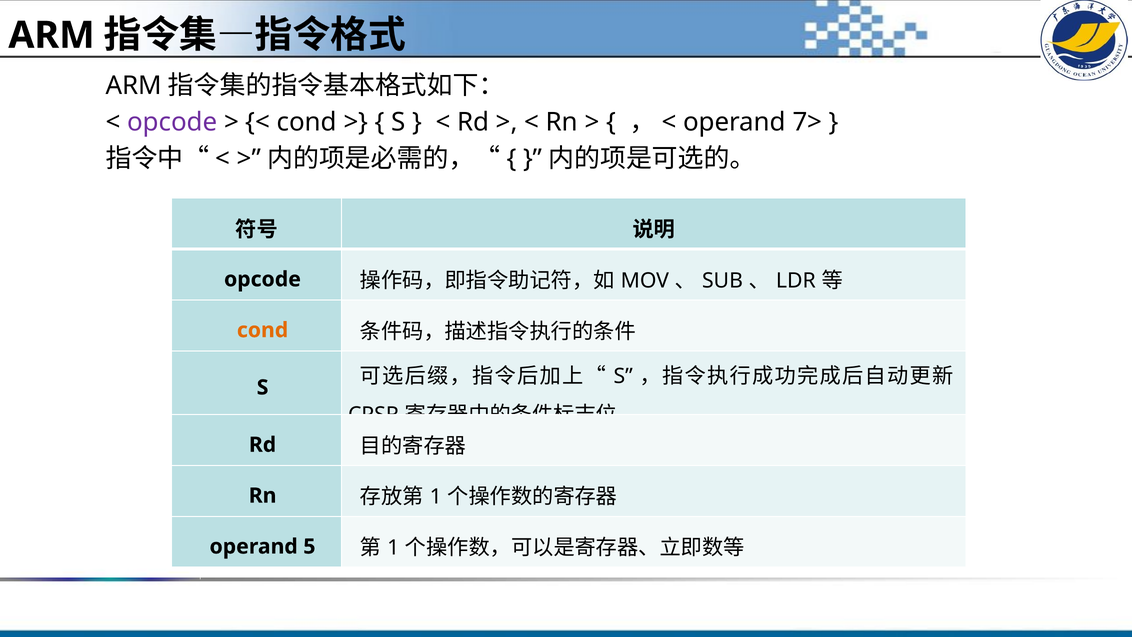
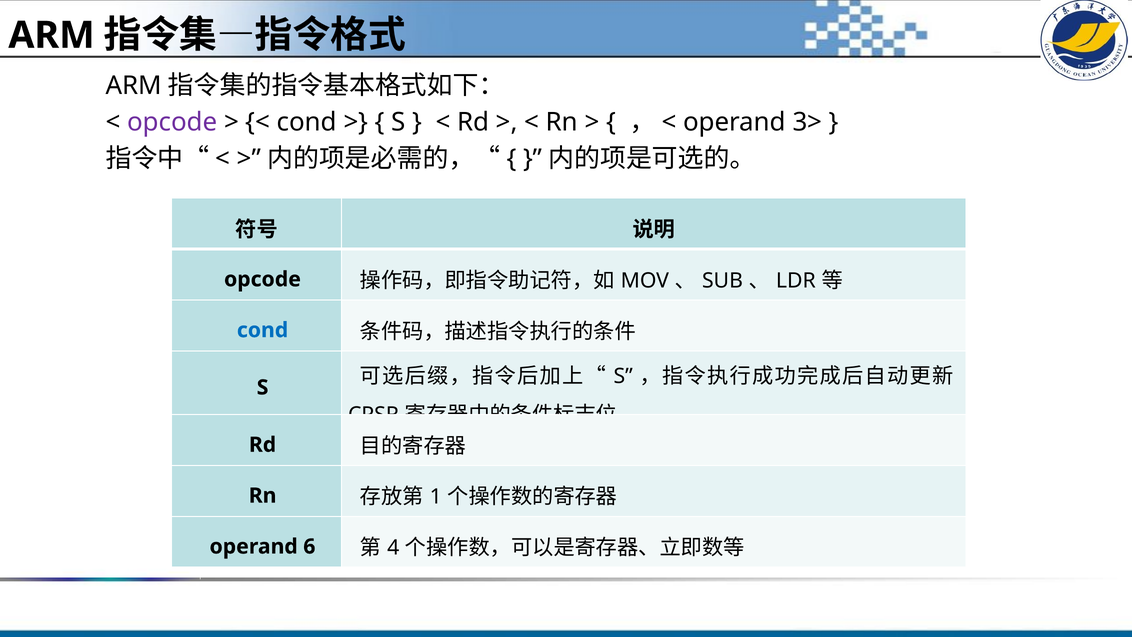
7>: 7> -> 3> (807, 122)
cond colour: orange -> blue (263, 330)
5: 5 -> 6 (309, 546)
1: 1 -> 4 (393, 548)
